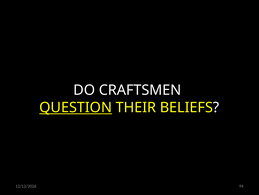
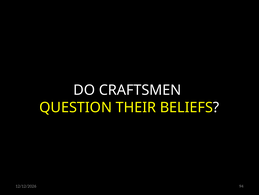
QUESTION underline: present -> none (76, 107)
